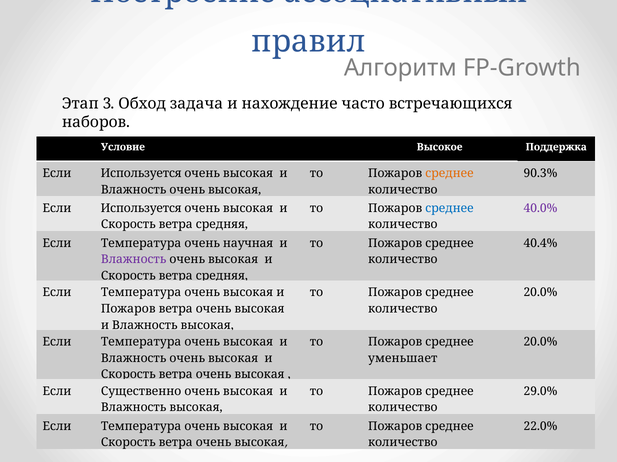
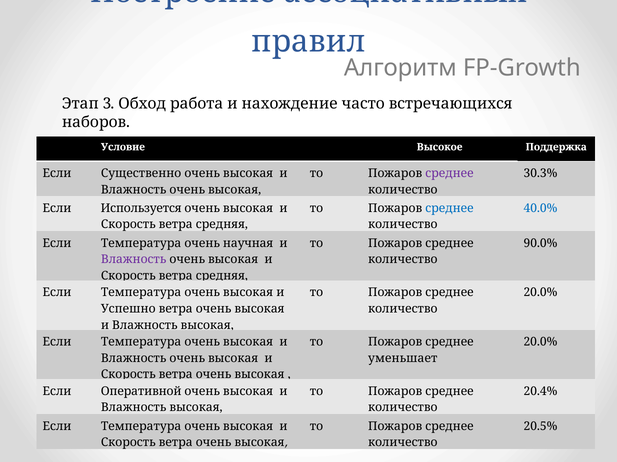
задача: задача -> работа (197, 104)
Используется: Используется -> Существенно (141, 174)
среднее colour: orange -> purple (449, 174)
90.3%: 90.3% -> 30.3% (540, 174)
40.0% colour: purple -> blue (540, 209)
40.4%: 40.4% -> 90.0% (540, 244)
Пожаров: Пожаров -> Успешно (128, 309)
Существенно: Существенно -> Оперативной (141, 392)
29.0%: 29.0% -> 20.4% (540, 392)
22.0%: 22.0% -> 20.5% (540, 427)
